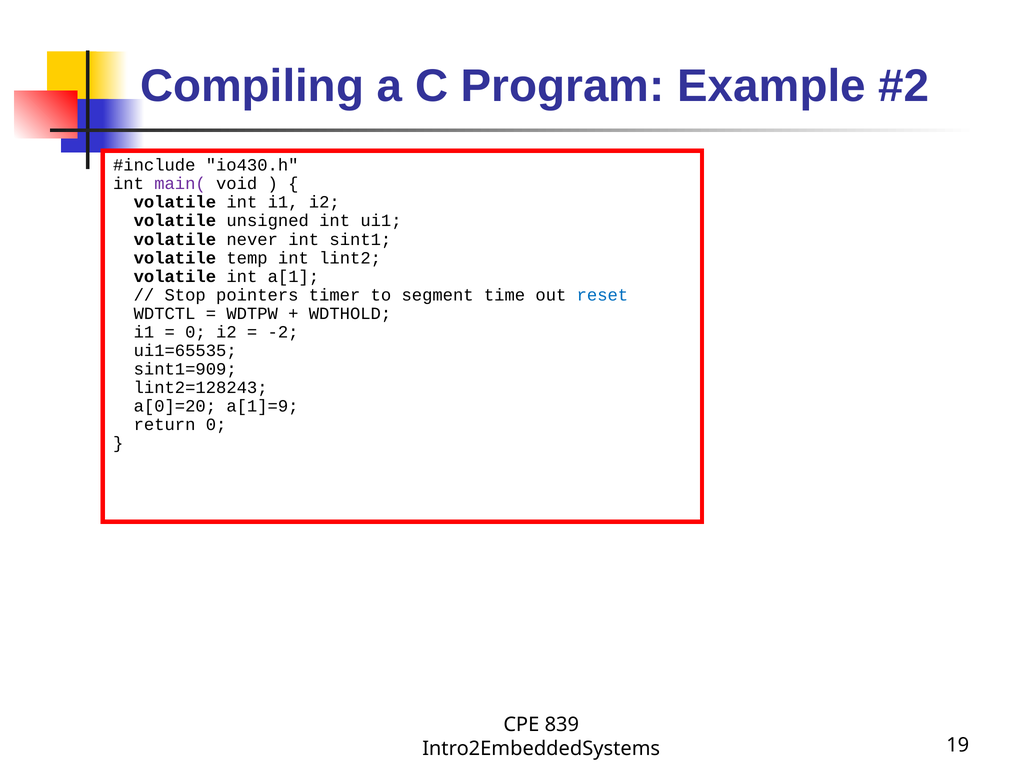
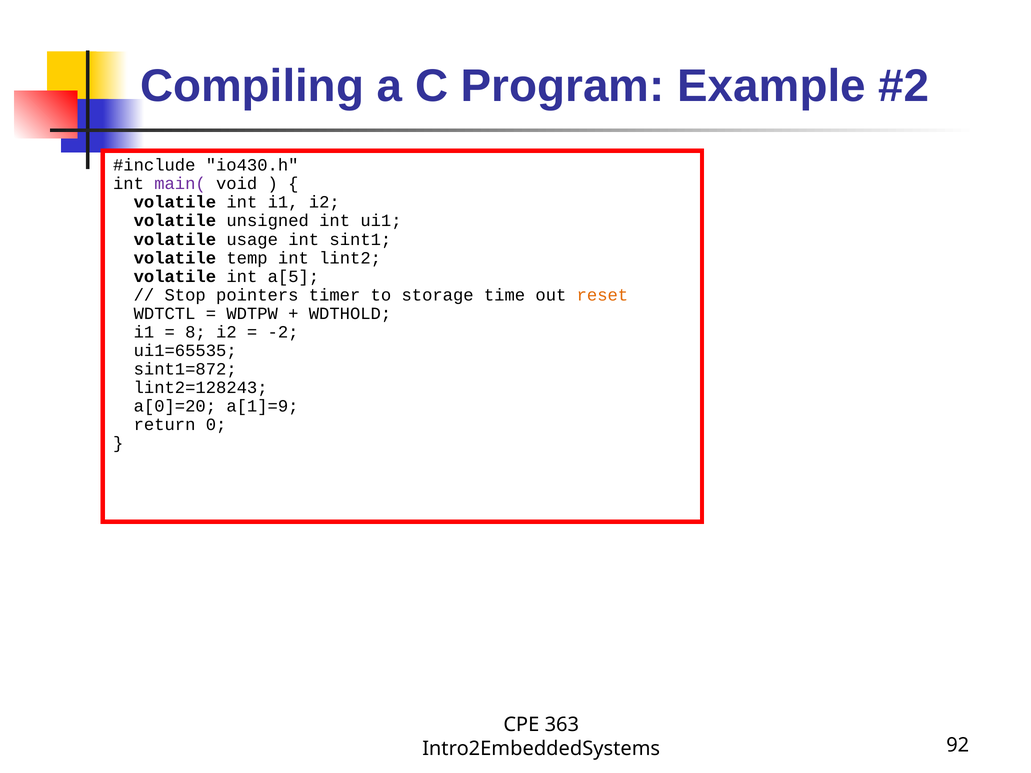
never: never -> usage (252, 239)
a[1: a[1 -> a[5 (293, 277)
segment: segment -> storage (438, 295)
reset colour: blue -> orange (602, 295)
0: 0 -> 8 (195, 332)
sint1=909: sint1=909 -> sint1=872 (185, 369)
839: 839 -> 363 (562, 725)
19: 19 -> 92 (958, 746)
